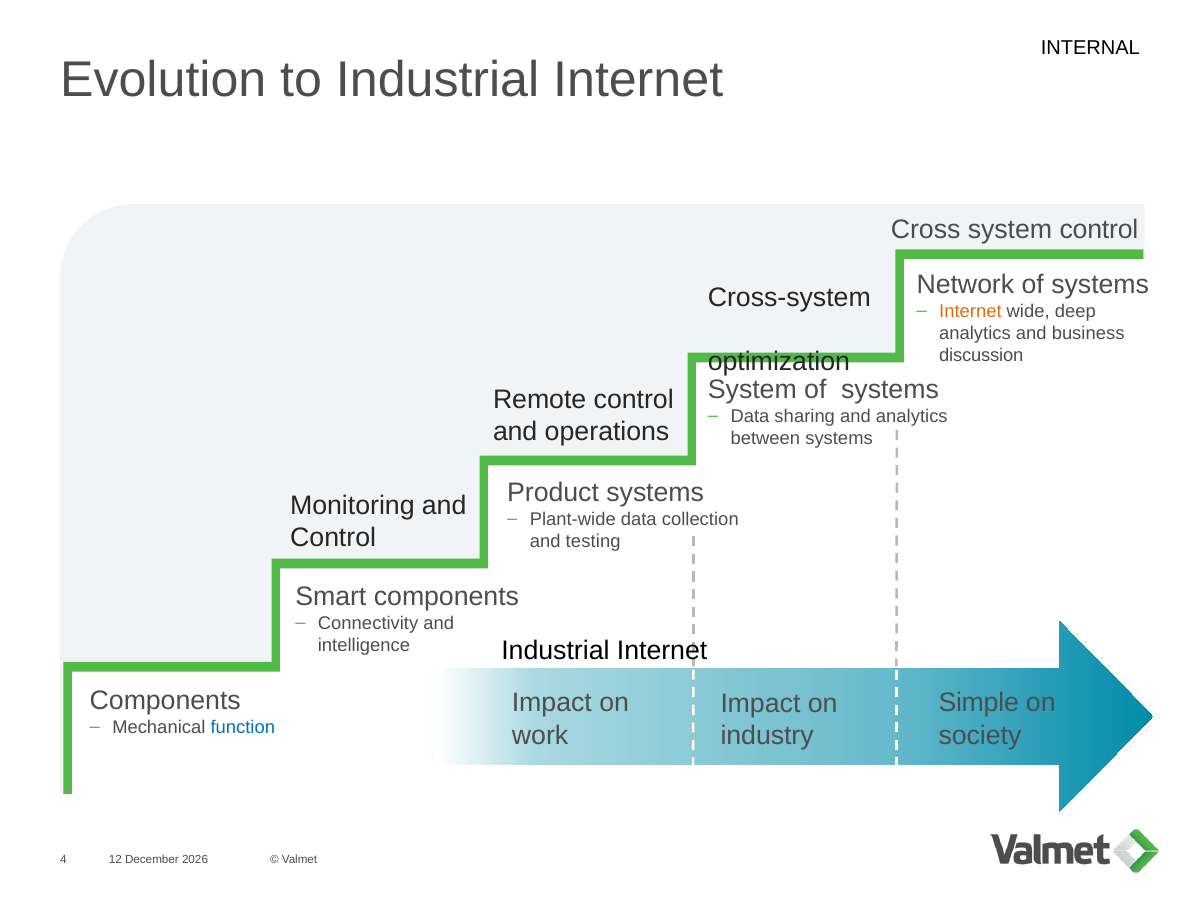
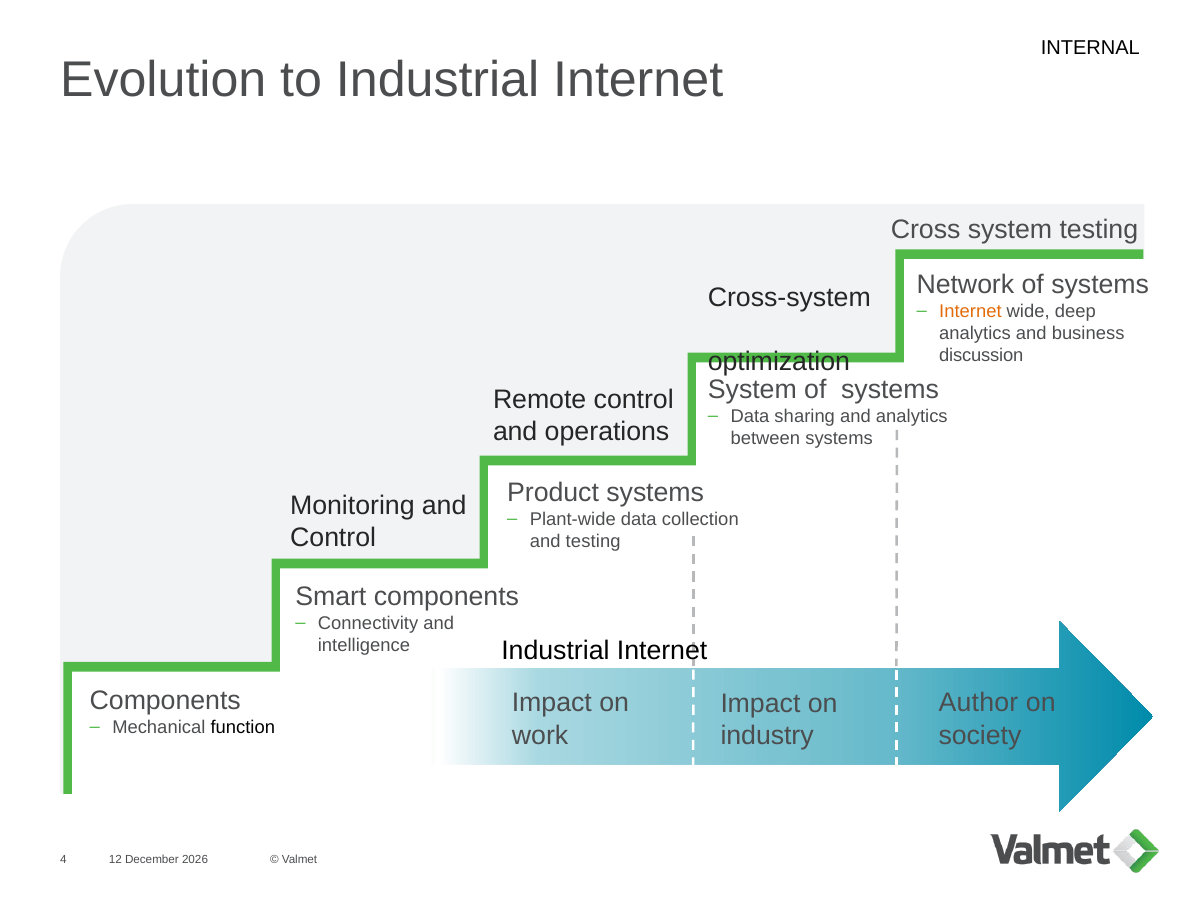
system control: control -> testing (1099, 230)
Simple: Simple -> Author (978, 703)
function colour: blue -> black (243, 727)
